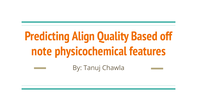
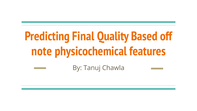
Align: Align -> Final (83, 36)
